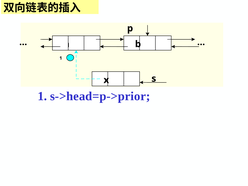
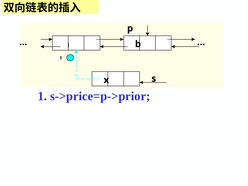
s->head=p->prior: s->head=p->prior -> s->price=p->prior (100, 96)
